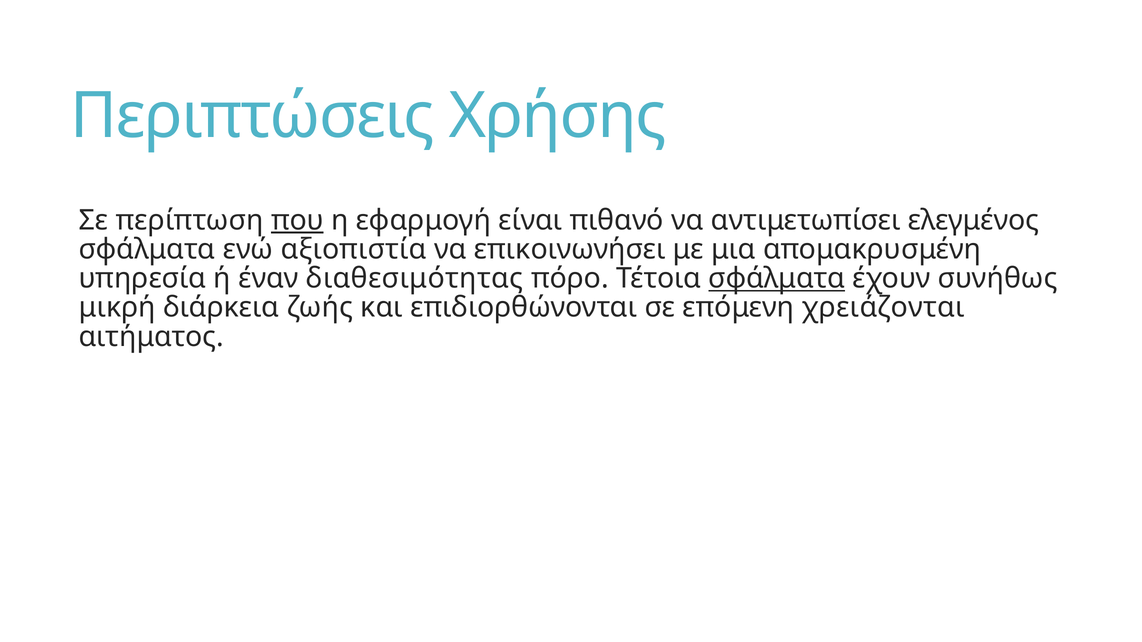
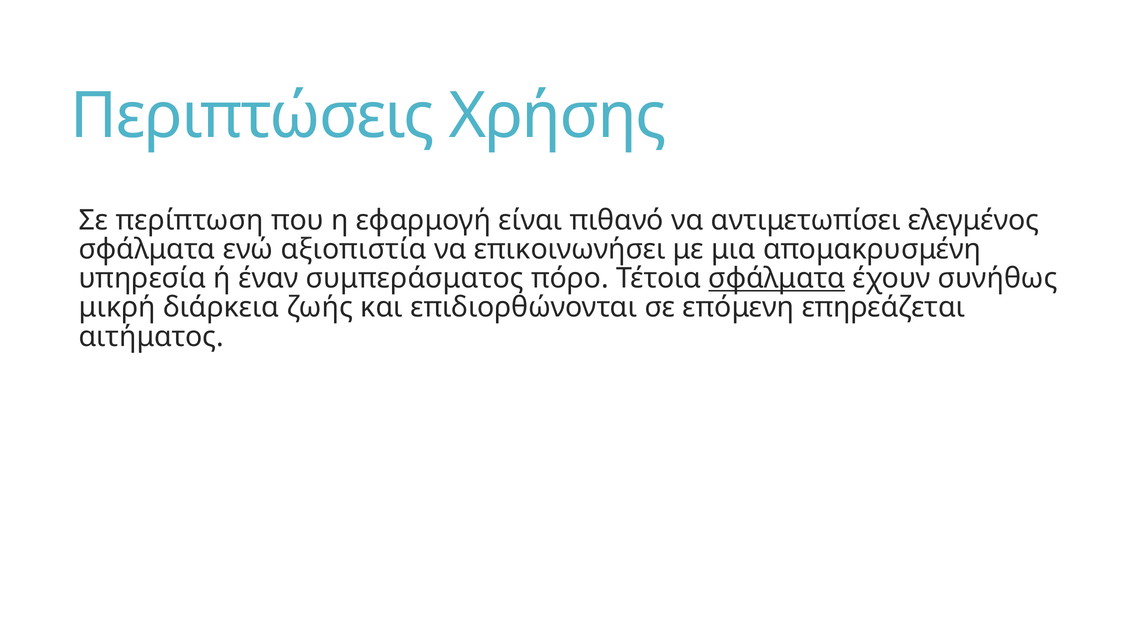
που underline: present -> none (297, 220)
διαθεσιμότητας: διαθεσιμότητας -> συμπεράσματος (415, 279)
χρειάζονται: χρειάζονται -> επηρεάζεται (883, 308)
